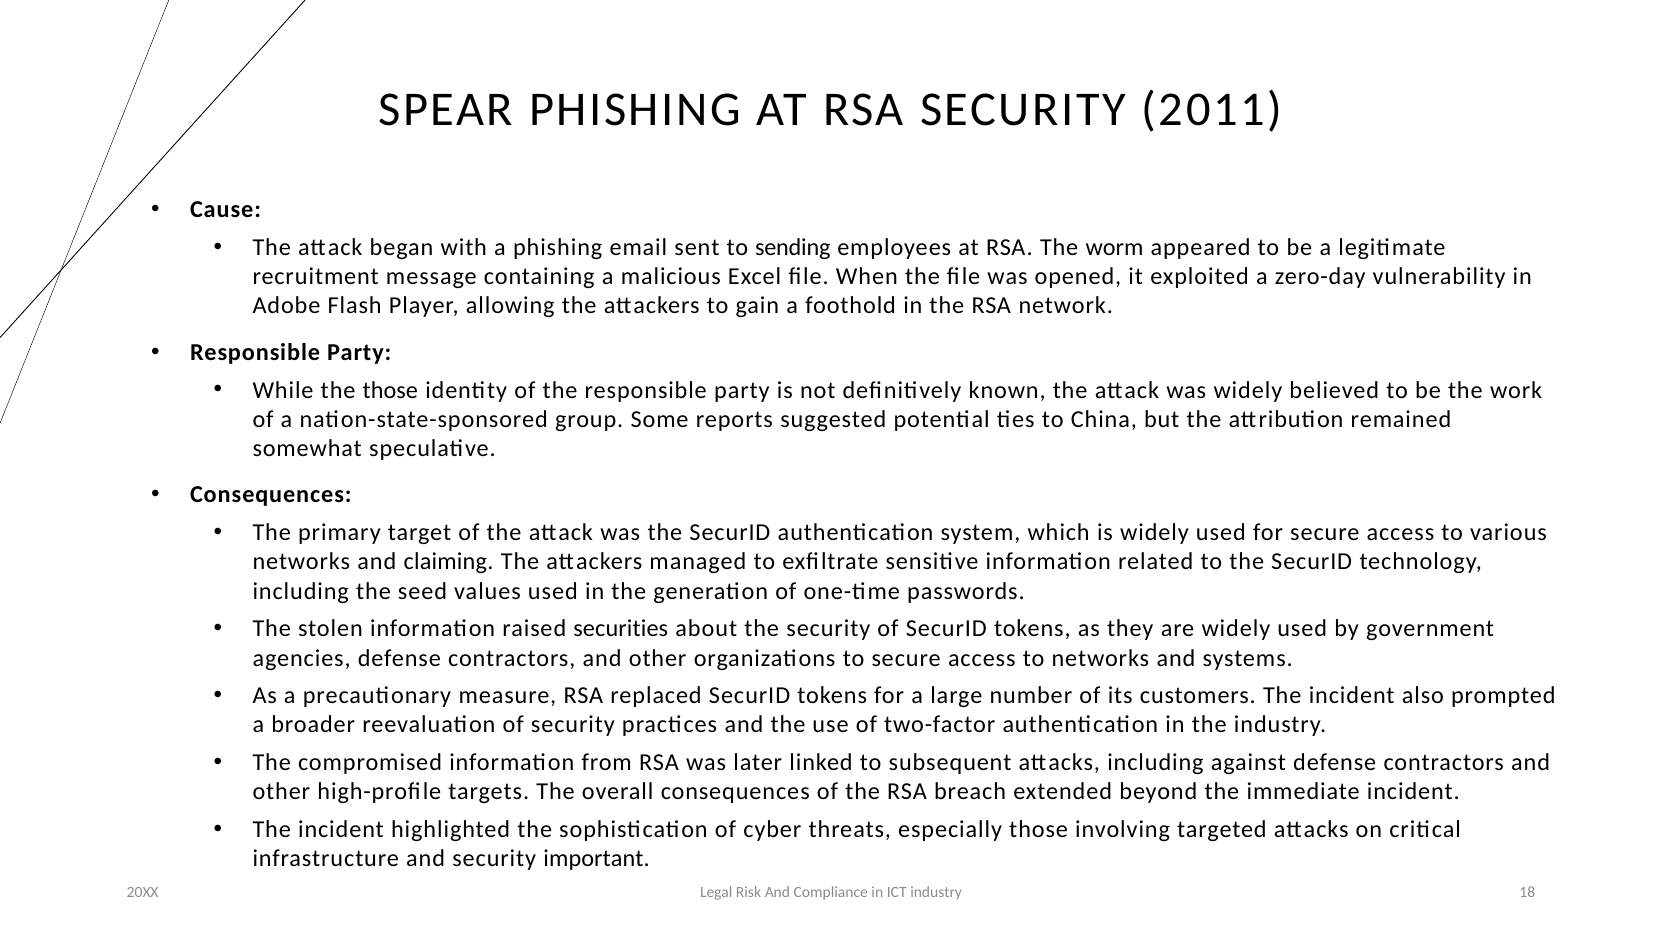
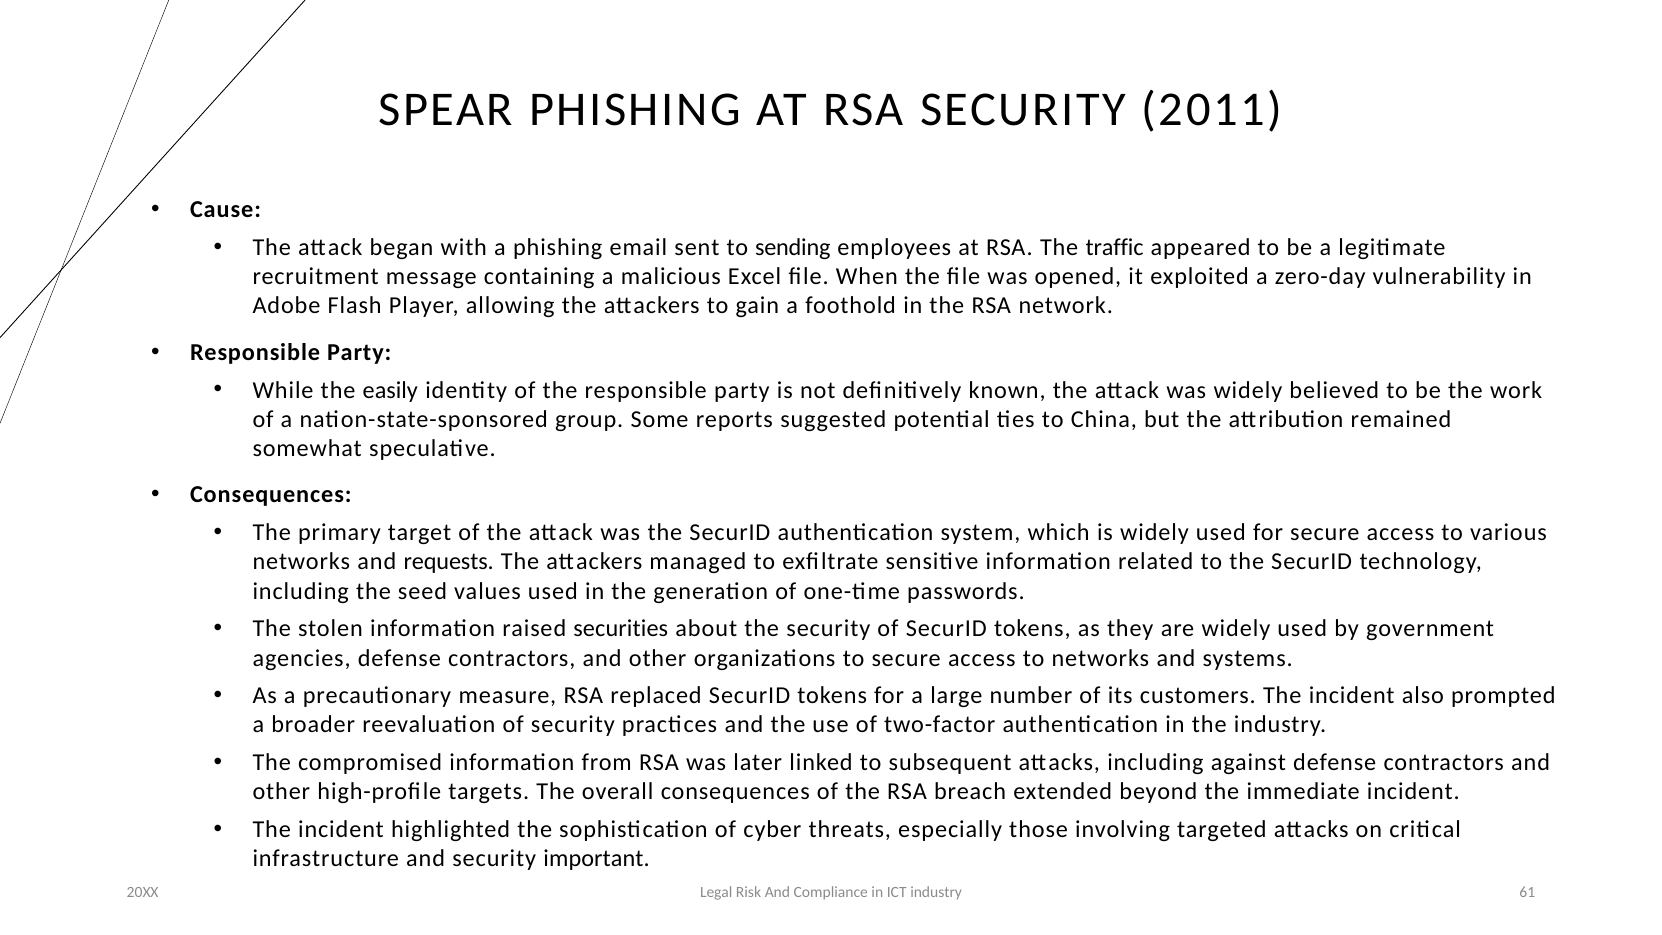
worm: worm -> traffic (1115, 248)
the those: those -> easily (390, 390)
claiming: claiming -> requests (449, 562)
18: 18 -> 61 (1527, 892)
